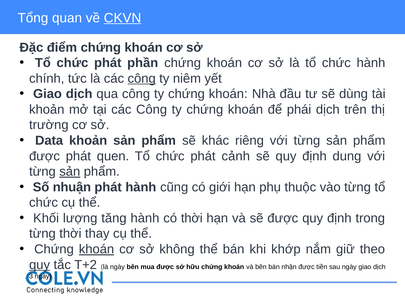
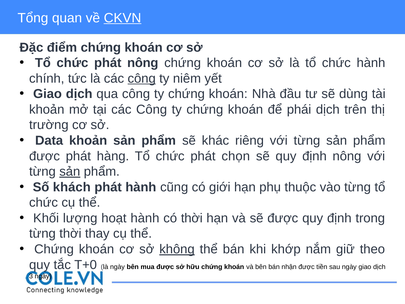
phát phần: phần -> nông (143, 63)
quen: quen -> hàng (113, 156)
cảnh: cảnh -> chọn (236, 156)
định dung: dung -> nông (347, 156)
nhuận: nhuận -> khách (72, 187)
tăng: tăng -> hoạt (114, 218)
khoán underline: present -> none (97, 249)
không underline: none -> present (177, 249)
quy underline: present -> none (40, 265)
T+2: T+2 -> T+0 (86, 265)
